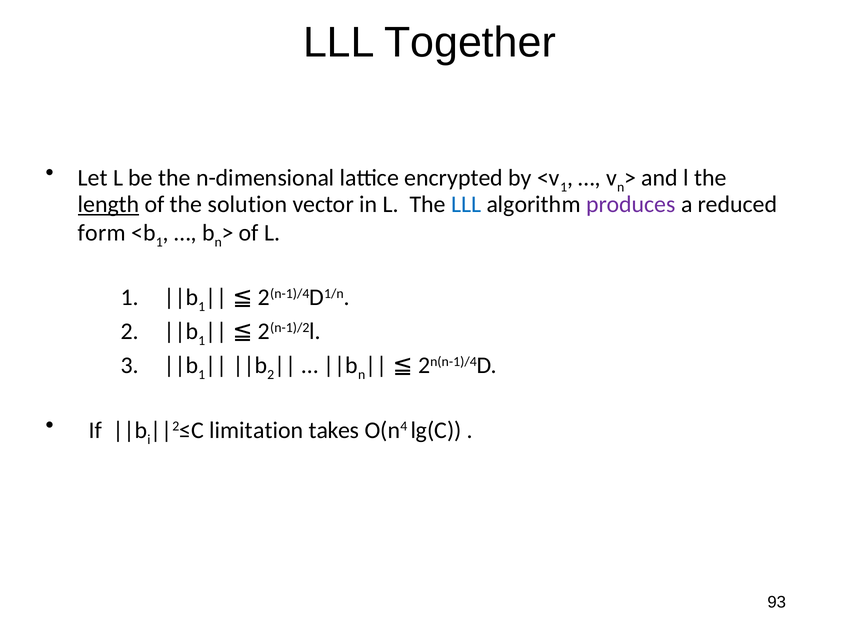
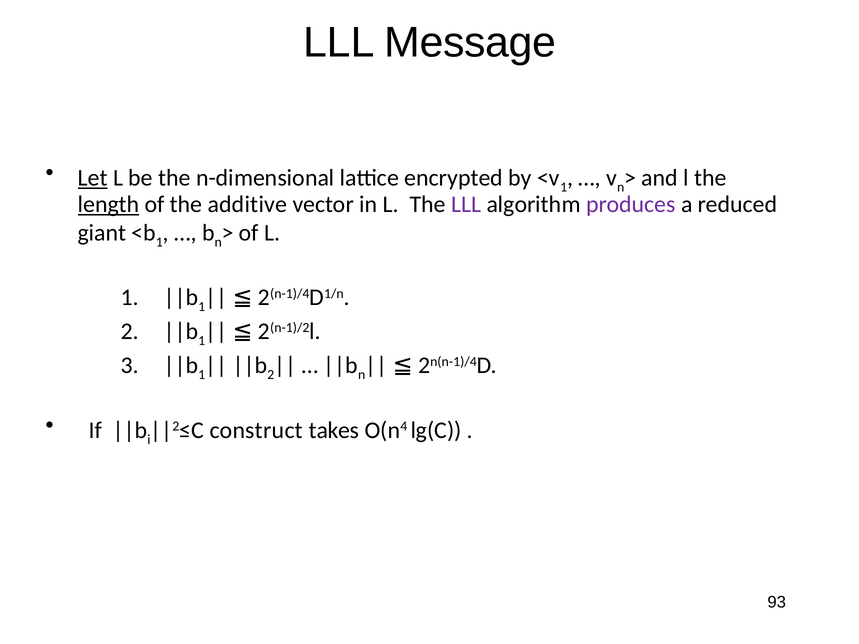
Together: Together -> Message (470, 42)
Let underline: none -> present (93, 178)
solution: solution -> additive (247, 204)
LLL colour: blue -> purple (466, 204)
form: form -> giant (102, 233)
limitation: limitation -> construct (256, 430)
